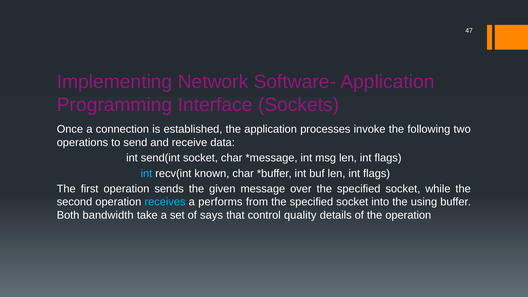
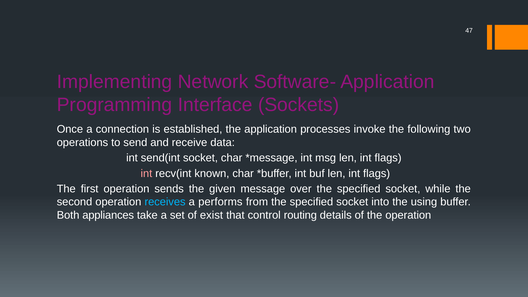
int colour: light blue -> pink (146, 173)
bandwidth: bandwidth -> appliances (108, 215)
says: says -> exist (212, 215)
quality: quality -> routing (300, 215)
